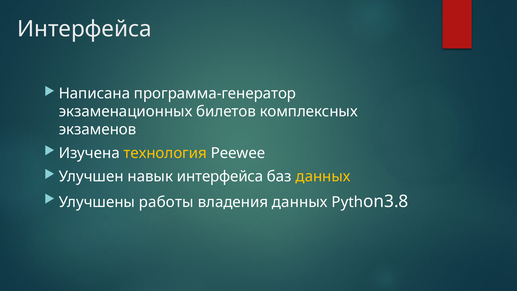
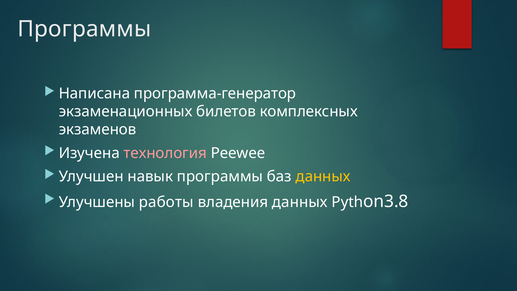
Интерфейса: Интерфейса -> Программы (84, 29)
технология colour: yellow -> pink (165, 153)
навык интерфейса: интерфейса -> программы (220, 176)
